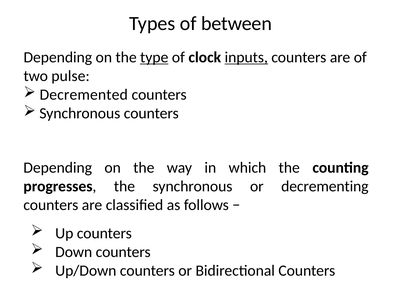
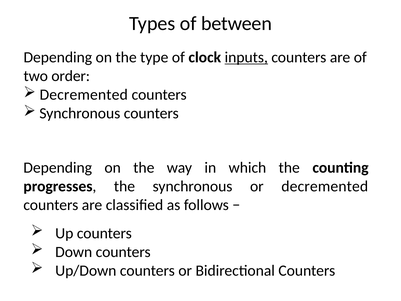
type underline: present -> none (154, 57)
pulse: pulse -> order (71, 76)
or decrementing: decrementing -> decremented (325, 186)
